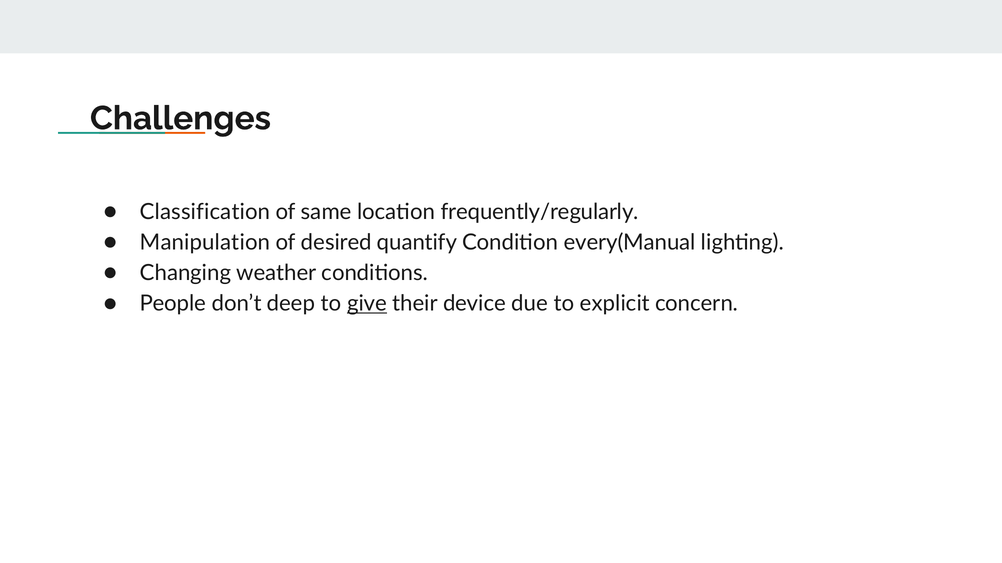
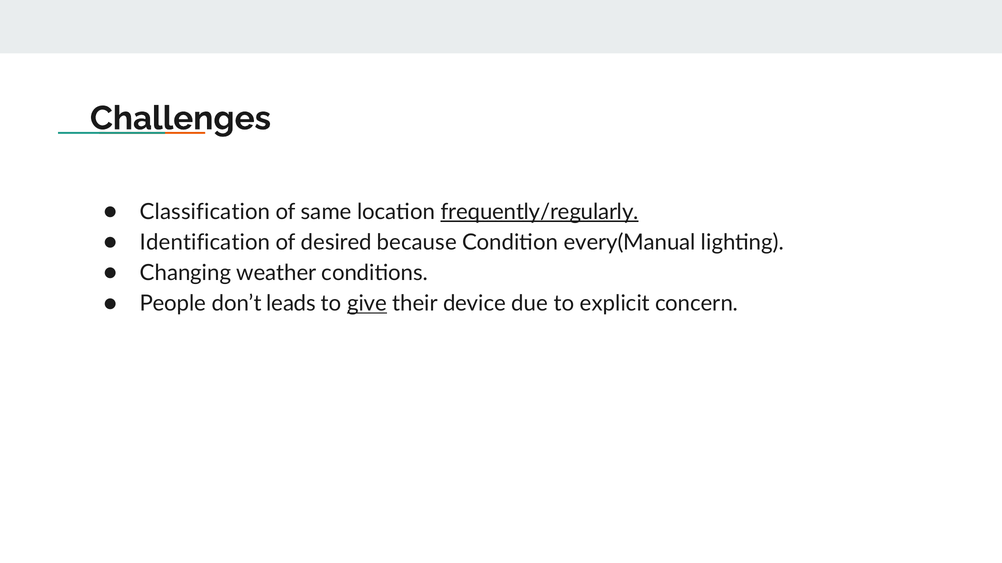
frequently/regularly underline: none -> present (540, 212)
Manipulation: Manipulation -> Identification (205, 243)
quantify: quantify -> because (417, 243)
deep: deep -> leads (291, 304)
